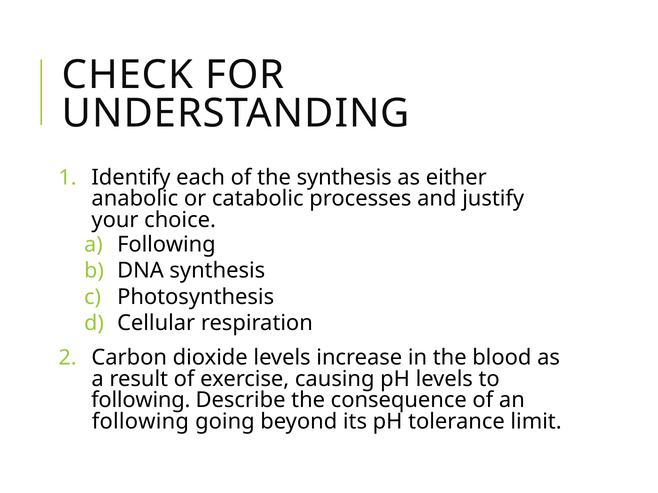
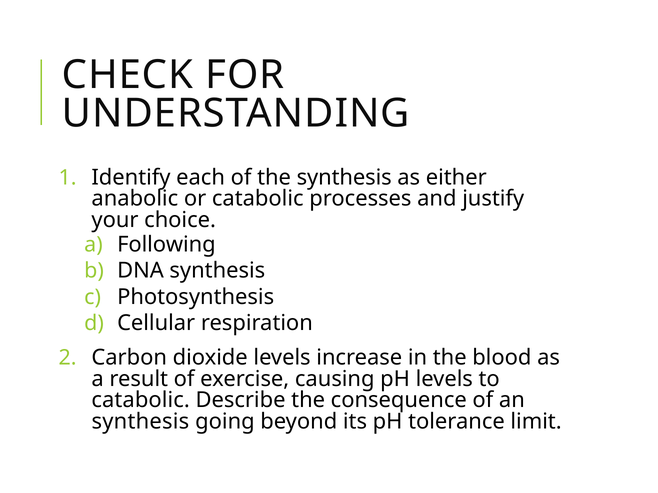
following: following -> catabolic (141, 401)
following: following -> synthesis (140, 422)
